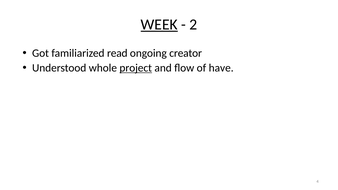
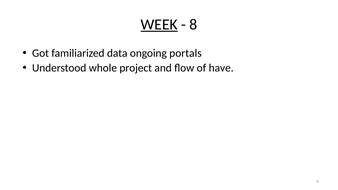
2: 2 -> 8 (193, 25)
read: read -> data (117, 53)
creator: creator -> portals (186, 53)
project underline: present -> none (136, 68)
